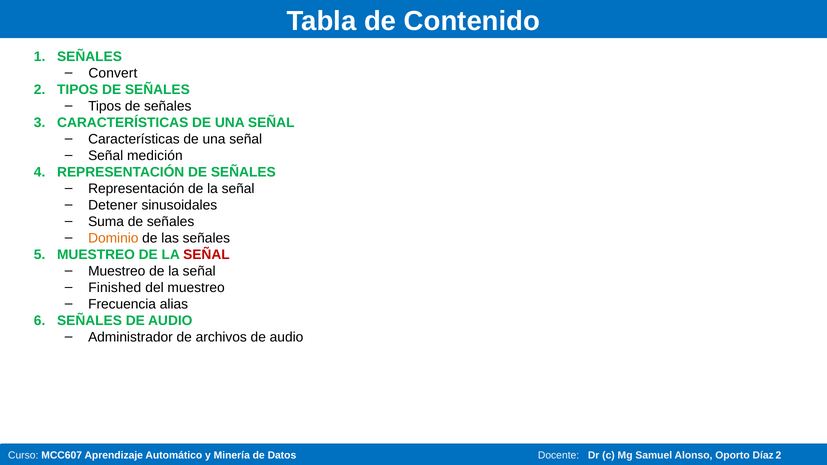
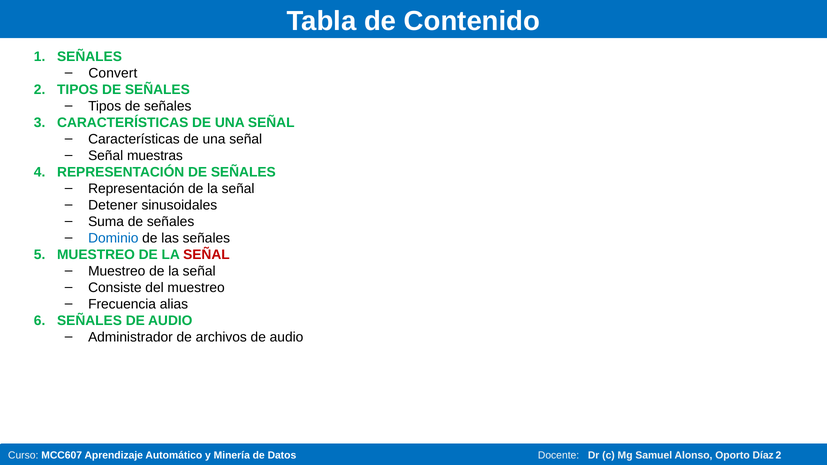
medición: medición -> muestras (155, 156)
Dominio colour: orange -> blue (113, 238)
Finished: Finished -> Consiste (115, 288)
